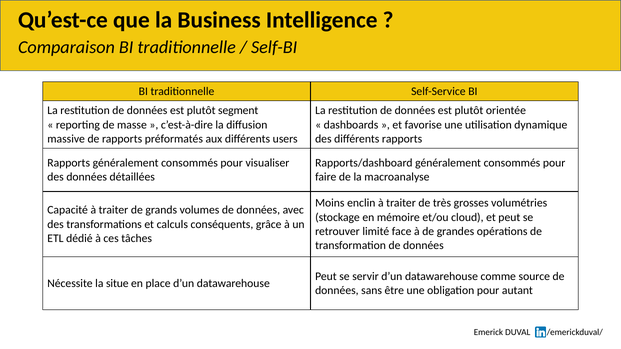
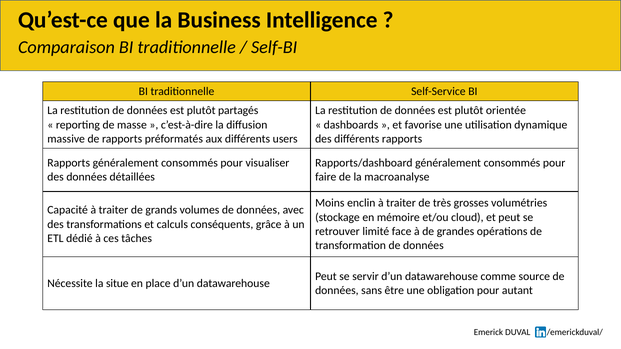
segment: segment -> partagés (238, 111)
